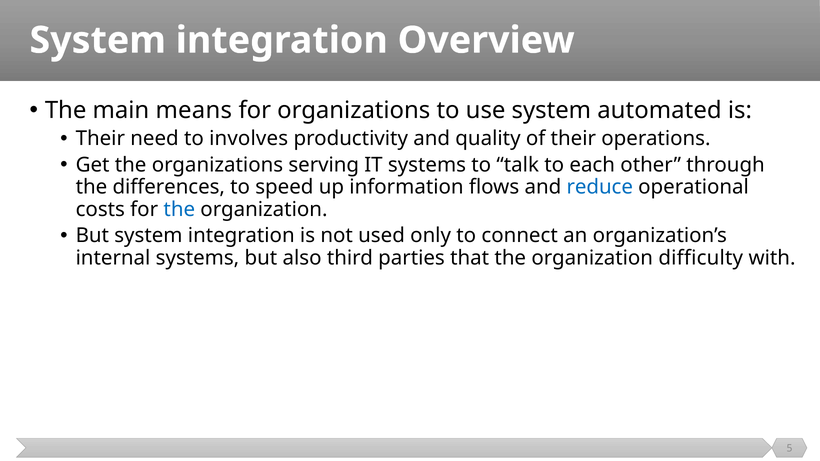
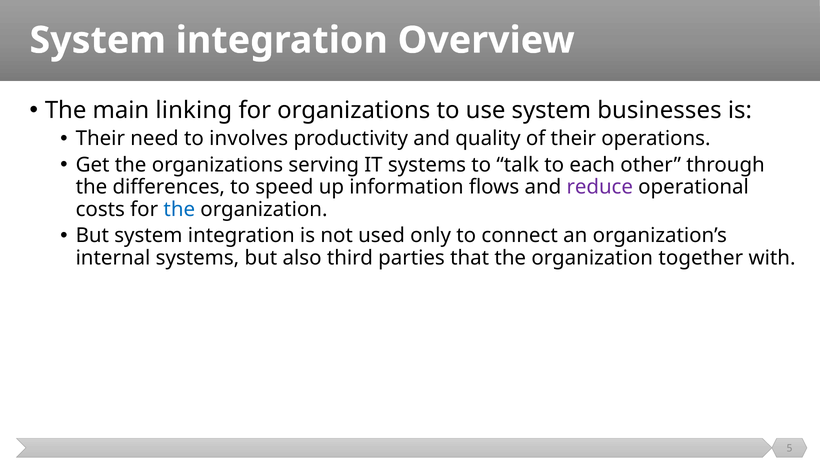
means: means -> linking (194, 110)
automated: automated -> businesses (659, 110)
reduce colour: blue -> purple (600, 187)
difficulty: difficulty -> together (701, 258)
